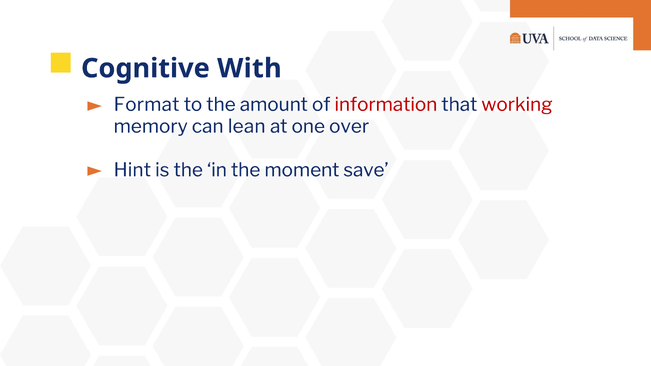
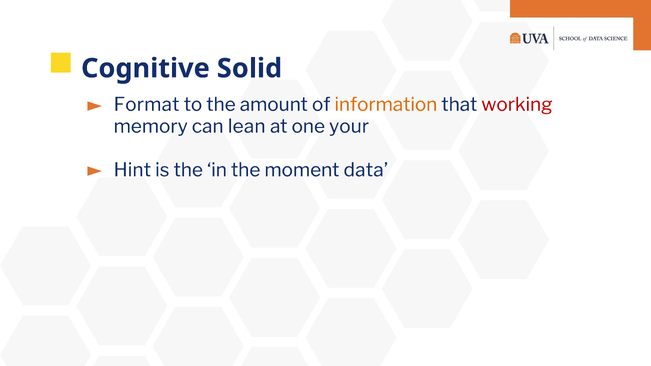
With: With -> Solid (250, 68)
information colour: red -> orange (386, 105)
over: over -> your (349, 126)
save: save -> data (366, 170)
